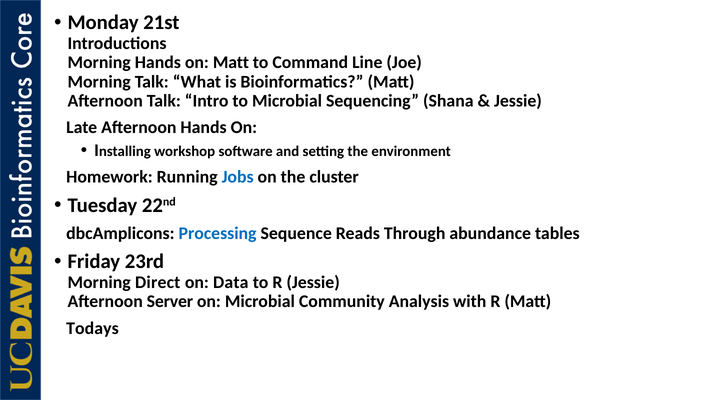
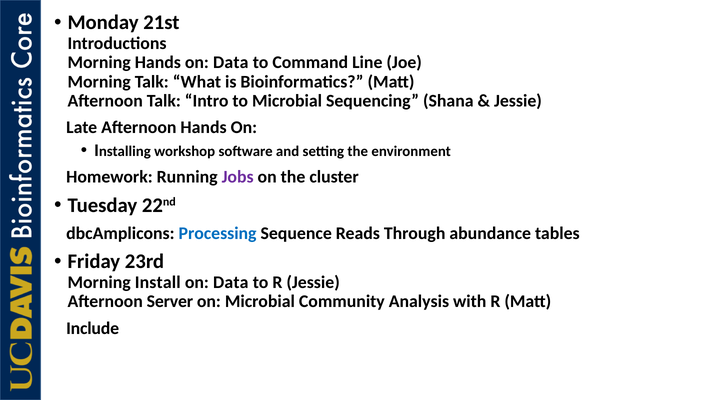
Hands on Matt: Matt -> Data (231, 63)
Jobs colour: blue -> purple (238, 177)
Direct: Direct -> Install (158, 282)
Todays: Todays -> Include (93, 328)
